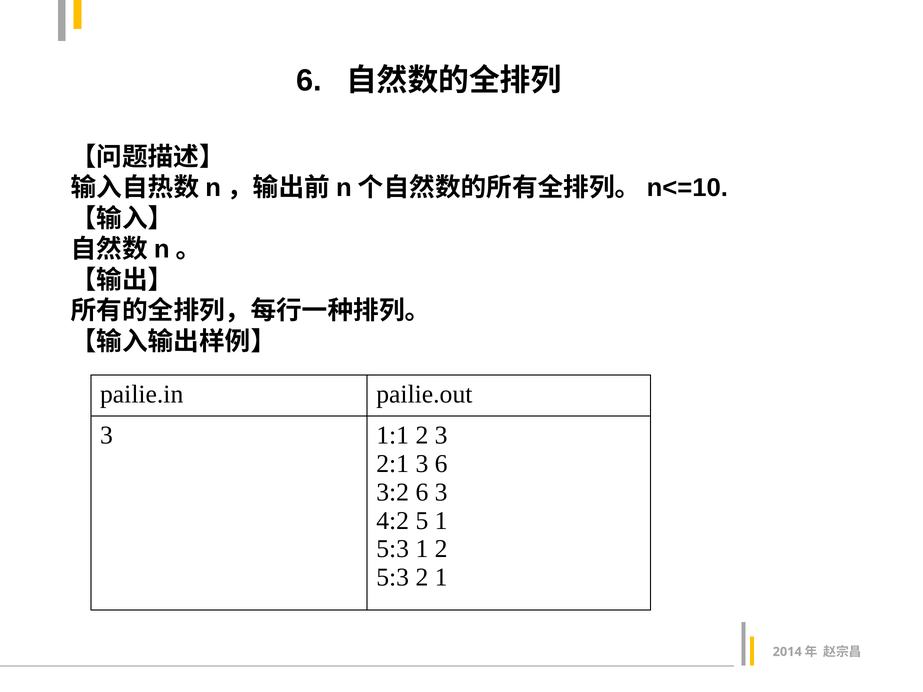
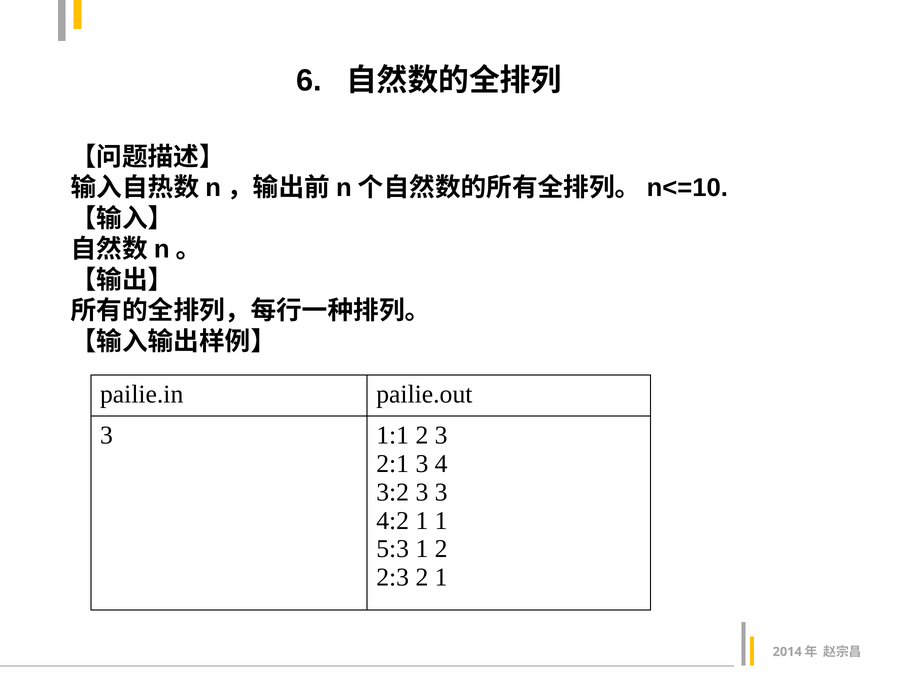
3 6: 6 -> 4 (441, 464)
3:2 6: 6 -> 3 (422, 492)
4:2 5: 5 -> 1 (422, 521)
5:3: 5:3 -> 2:3 (393, 578)
